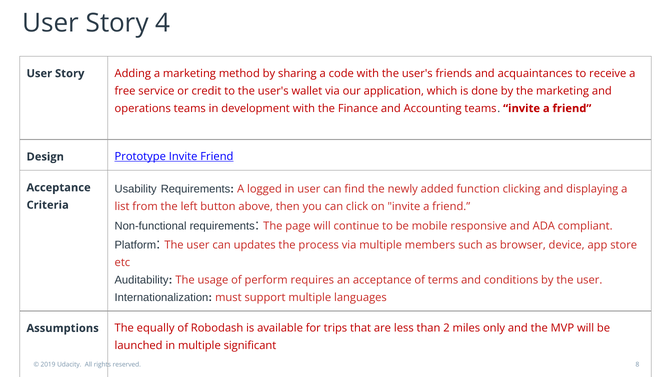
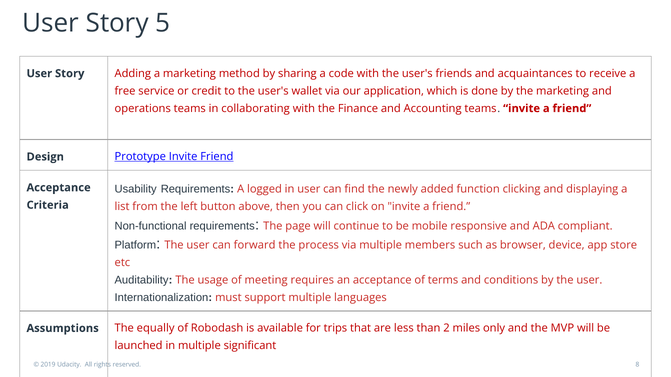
4: 4 -> 5 (163, 23)
development: development -> collaborating (256, 109)
updates: updates -> forward (255, 245)
perform: perform -> meeting (266, 280)
